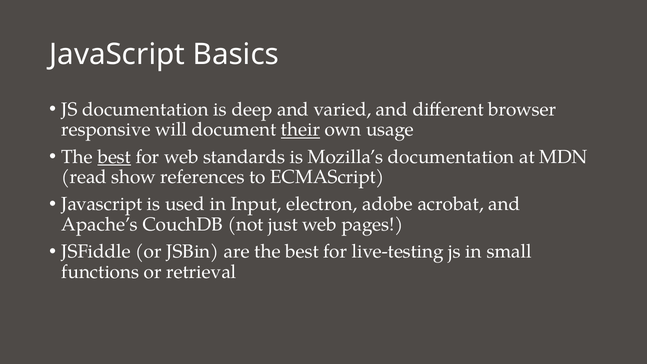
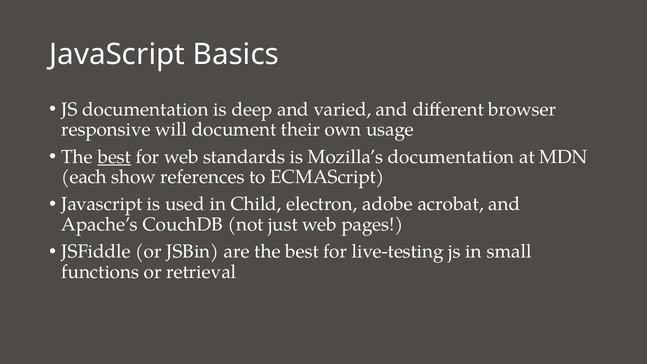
their underline: present -> none (301, 130)
read: read -> each (84, 177)
Input: Input -> Child (256, 204)
